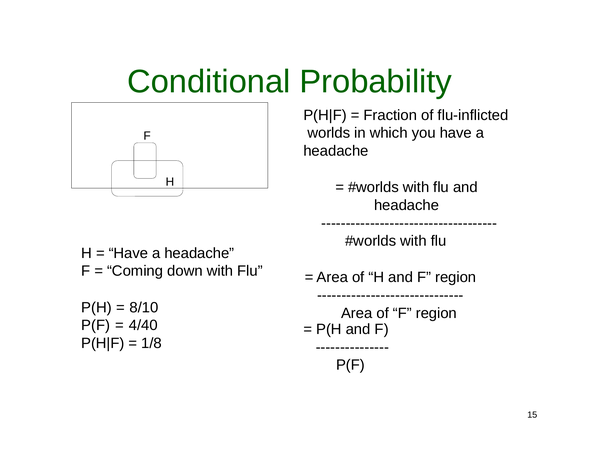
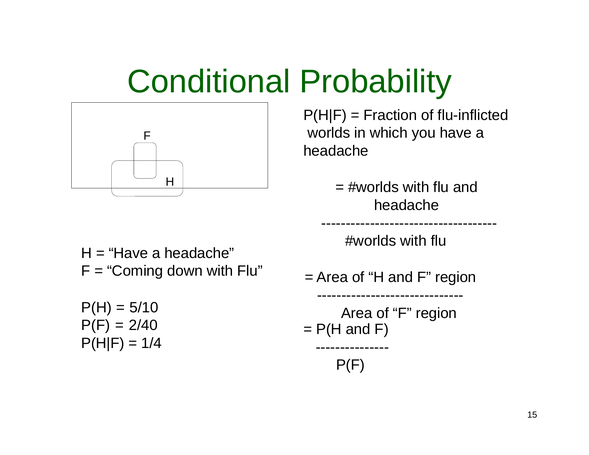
8/10: 8/10 -> 5/10 (144, 308)
4/40: 4/40 -> 2/40 (143, 325)
1/8: 1/8 -> 1/4 (152, 343)
